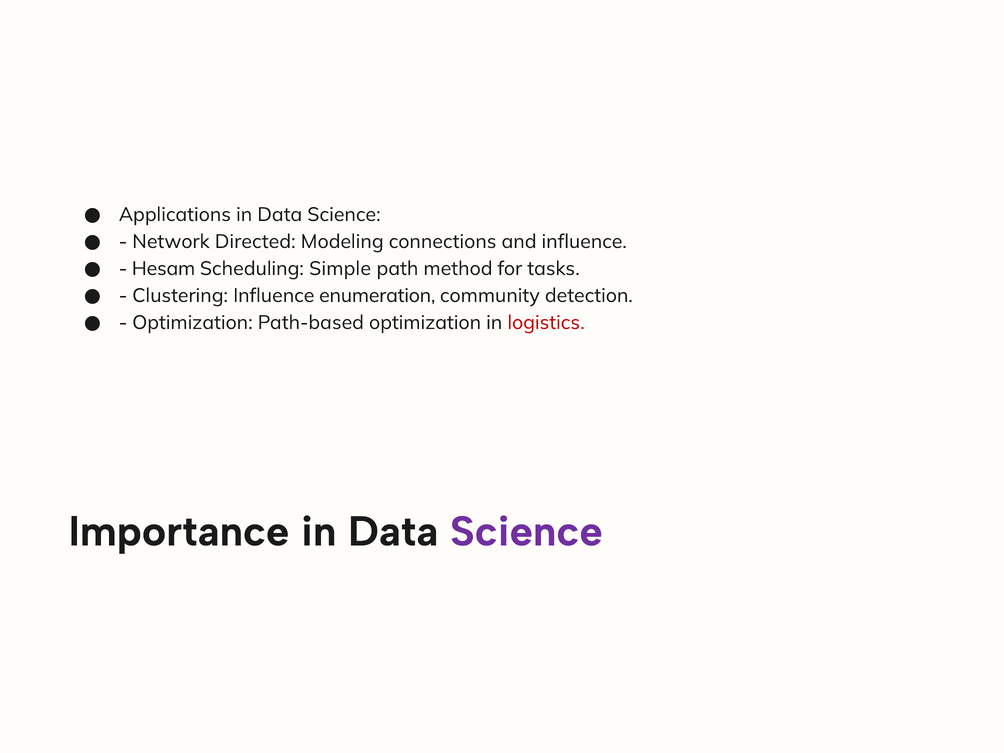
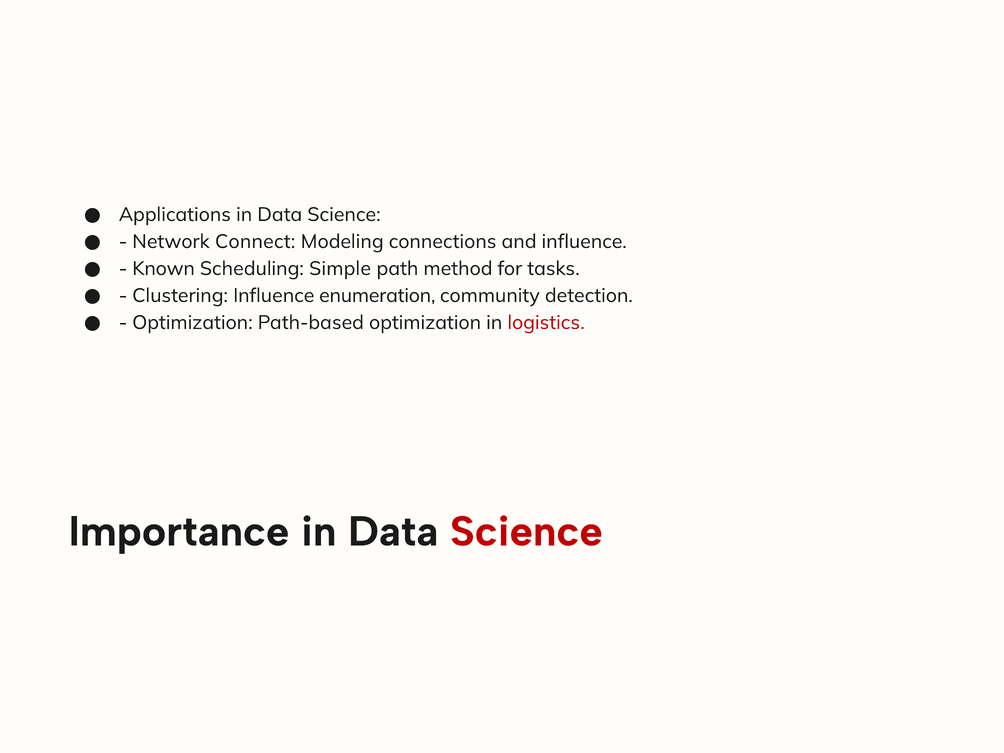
Directed: Directed -> Connect (255, 242)
Hesam: Hesam -> Known (164, 269)
Science colour: purple -> red (526, 532)
